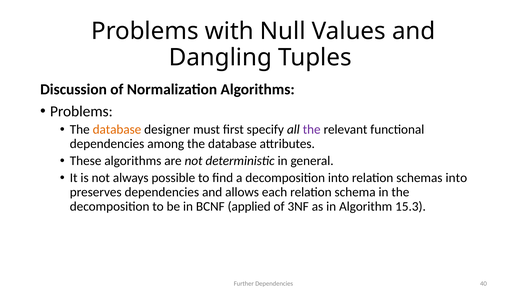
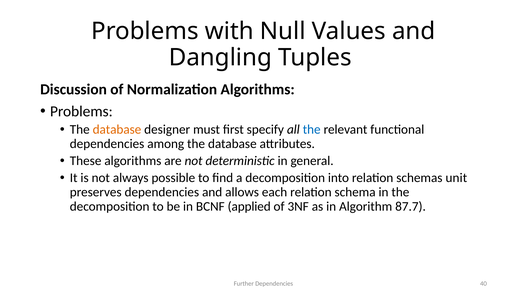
the colour: purple -> blue (312, 129)
schemas into: into -> unit (456, 178)
15.3: 15.3 -> 87.7 (411, 206)
